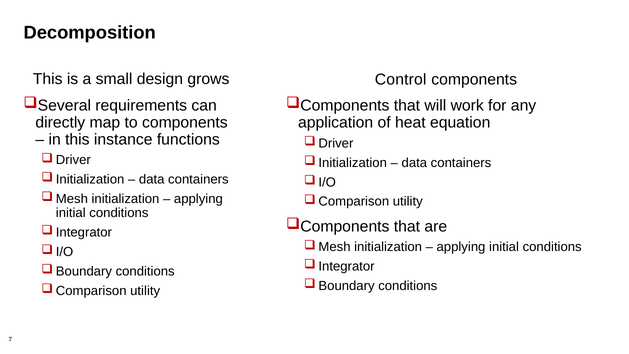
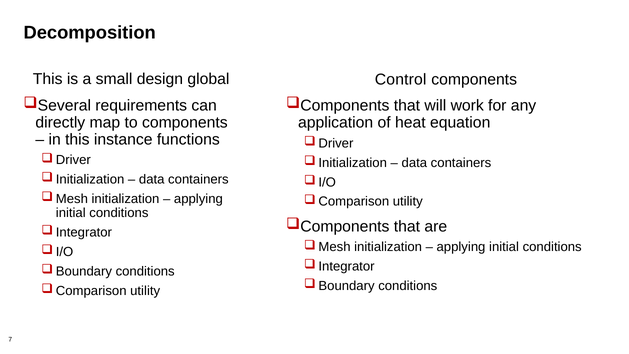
grows: grows -> global (208, 79)
